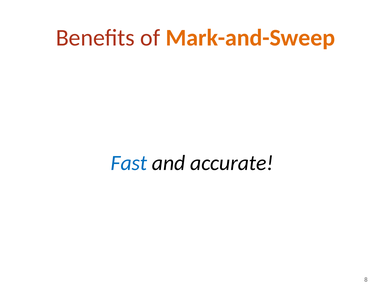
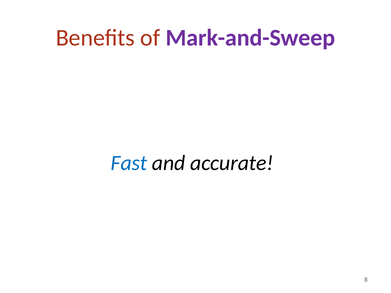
Mark-and-Sweep colour: orange -> purple (250, 38)
